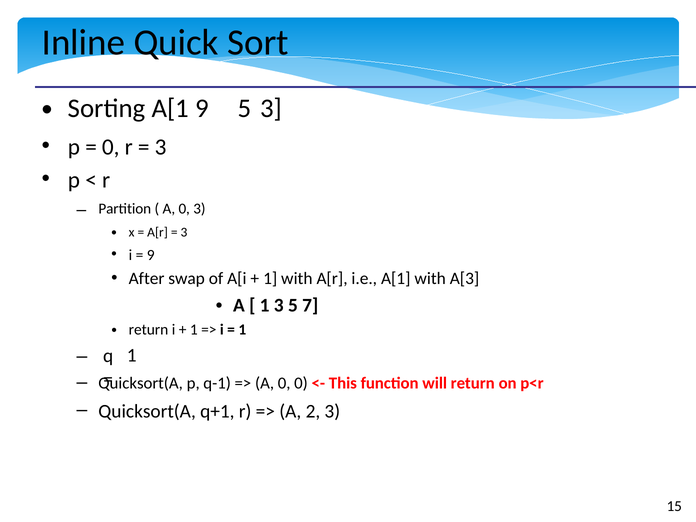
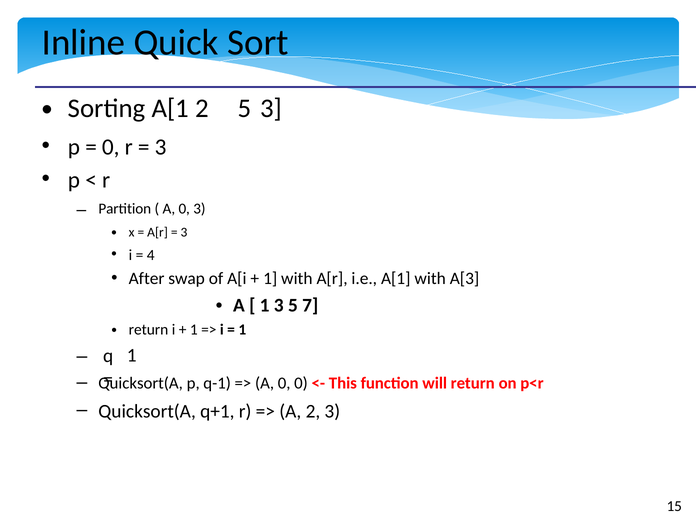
A[1 9: 9 -> 2 (202, 108)
9: 9 -> 4 (151, 255)
